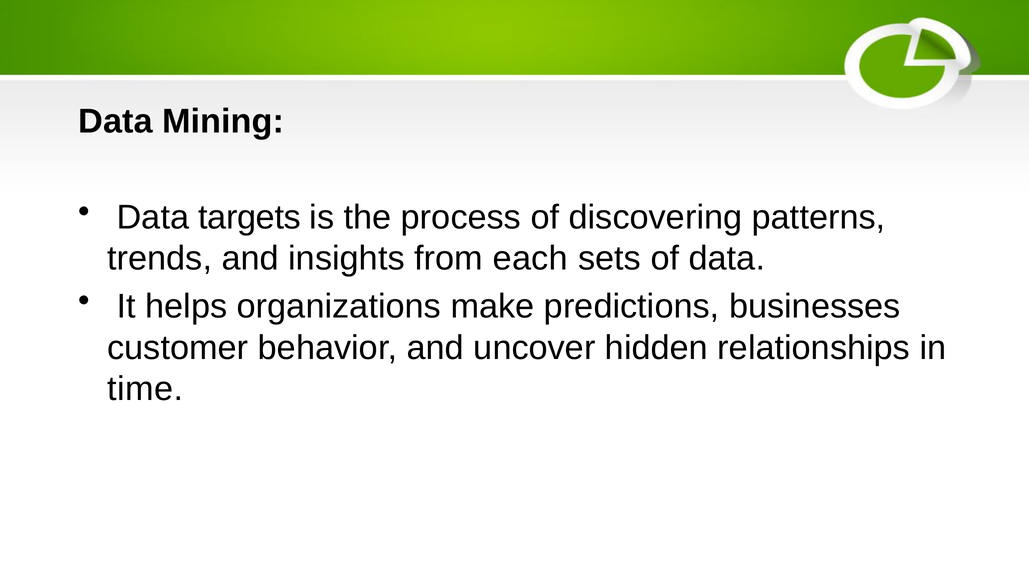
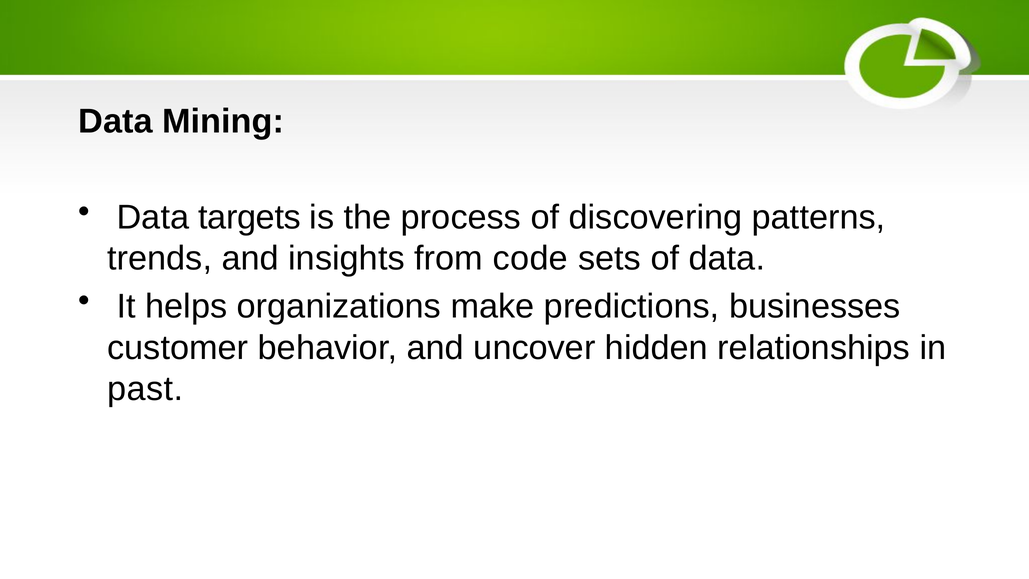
each: each -> code (530, 258)
time: time -> past (145, 389)
